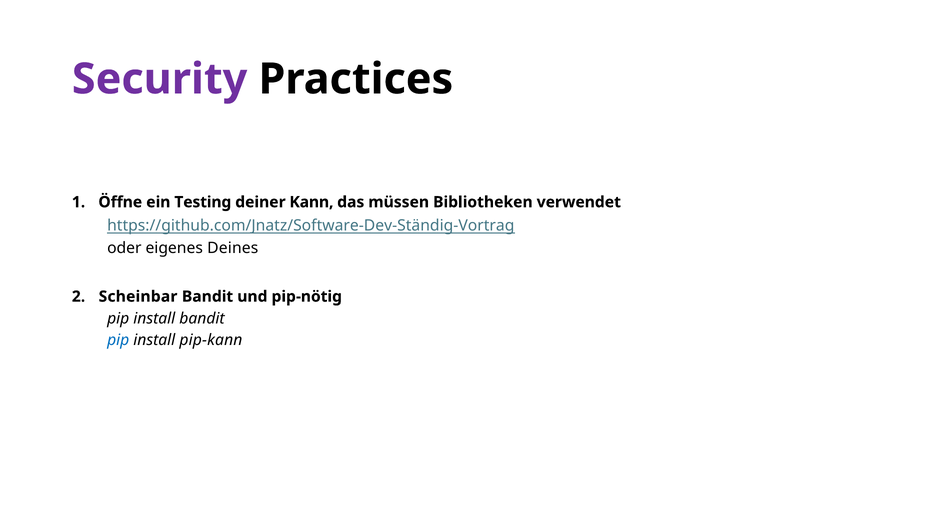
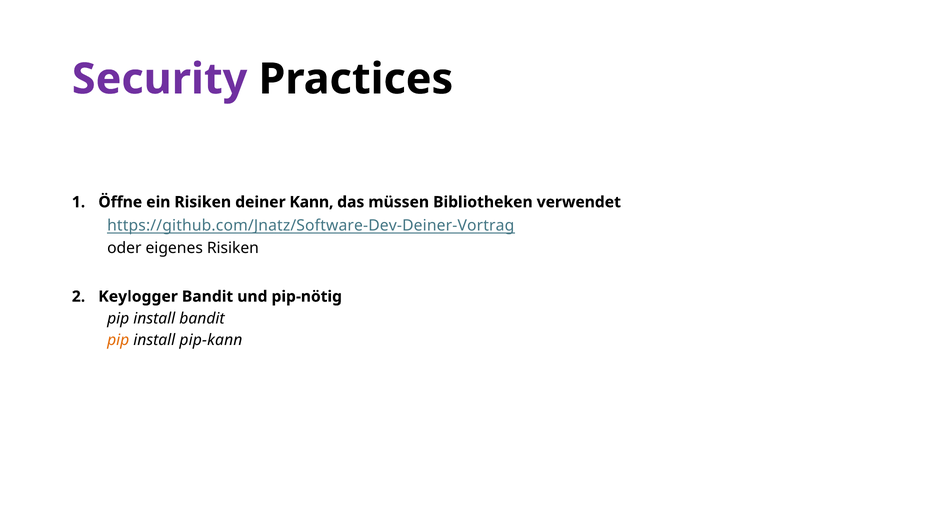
ein Testing: Testing -> Risiken (203, 202)
https://github.com/Jnatz/Software-Dev-Ständig-Vortrag: https://github.com/Jnatz/Software-Dev-Ständig-Vortrag -> https://github.com/Jnatz/Software-Dev-Deiner-Vortrag (311, 226)
eigenes Deines: Deines -> Risiken (233, 248)
Scheinbar: Scheinbar -> Keylogger (138, 296)
pip colour: blue -> orange (118, 340)
